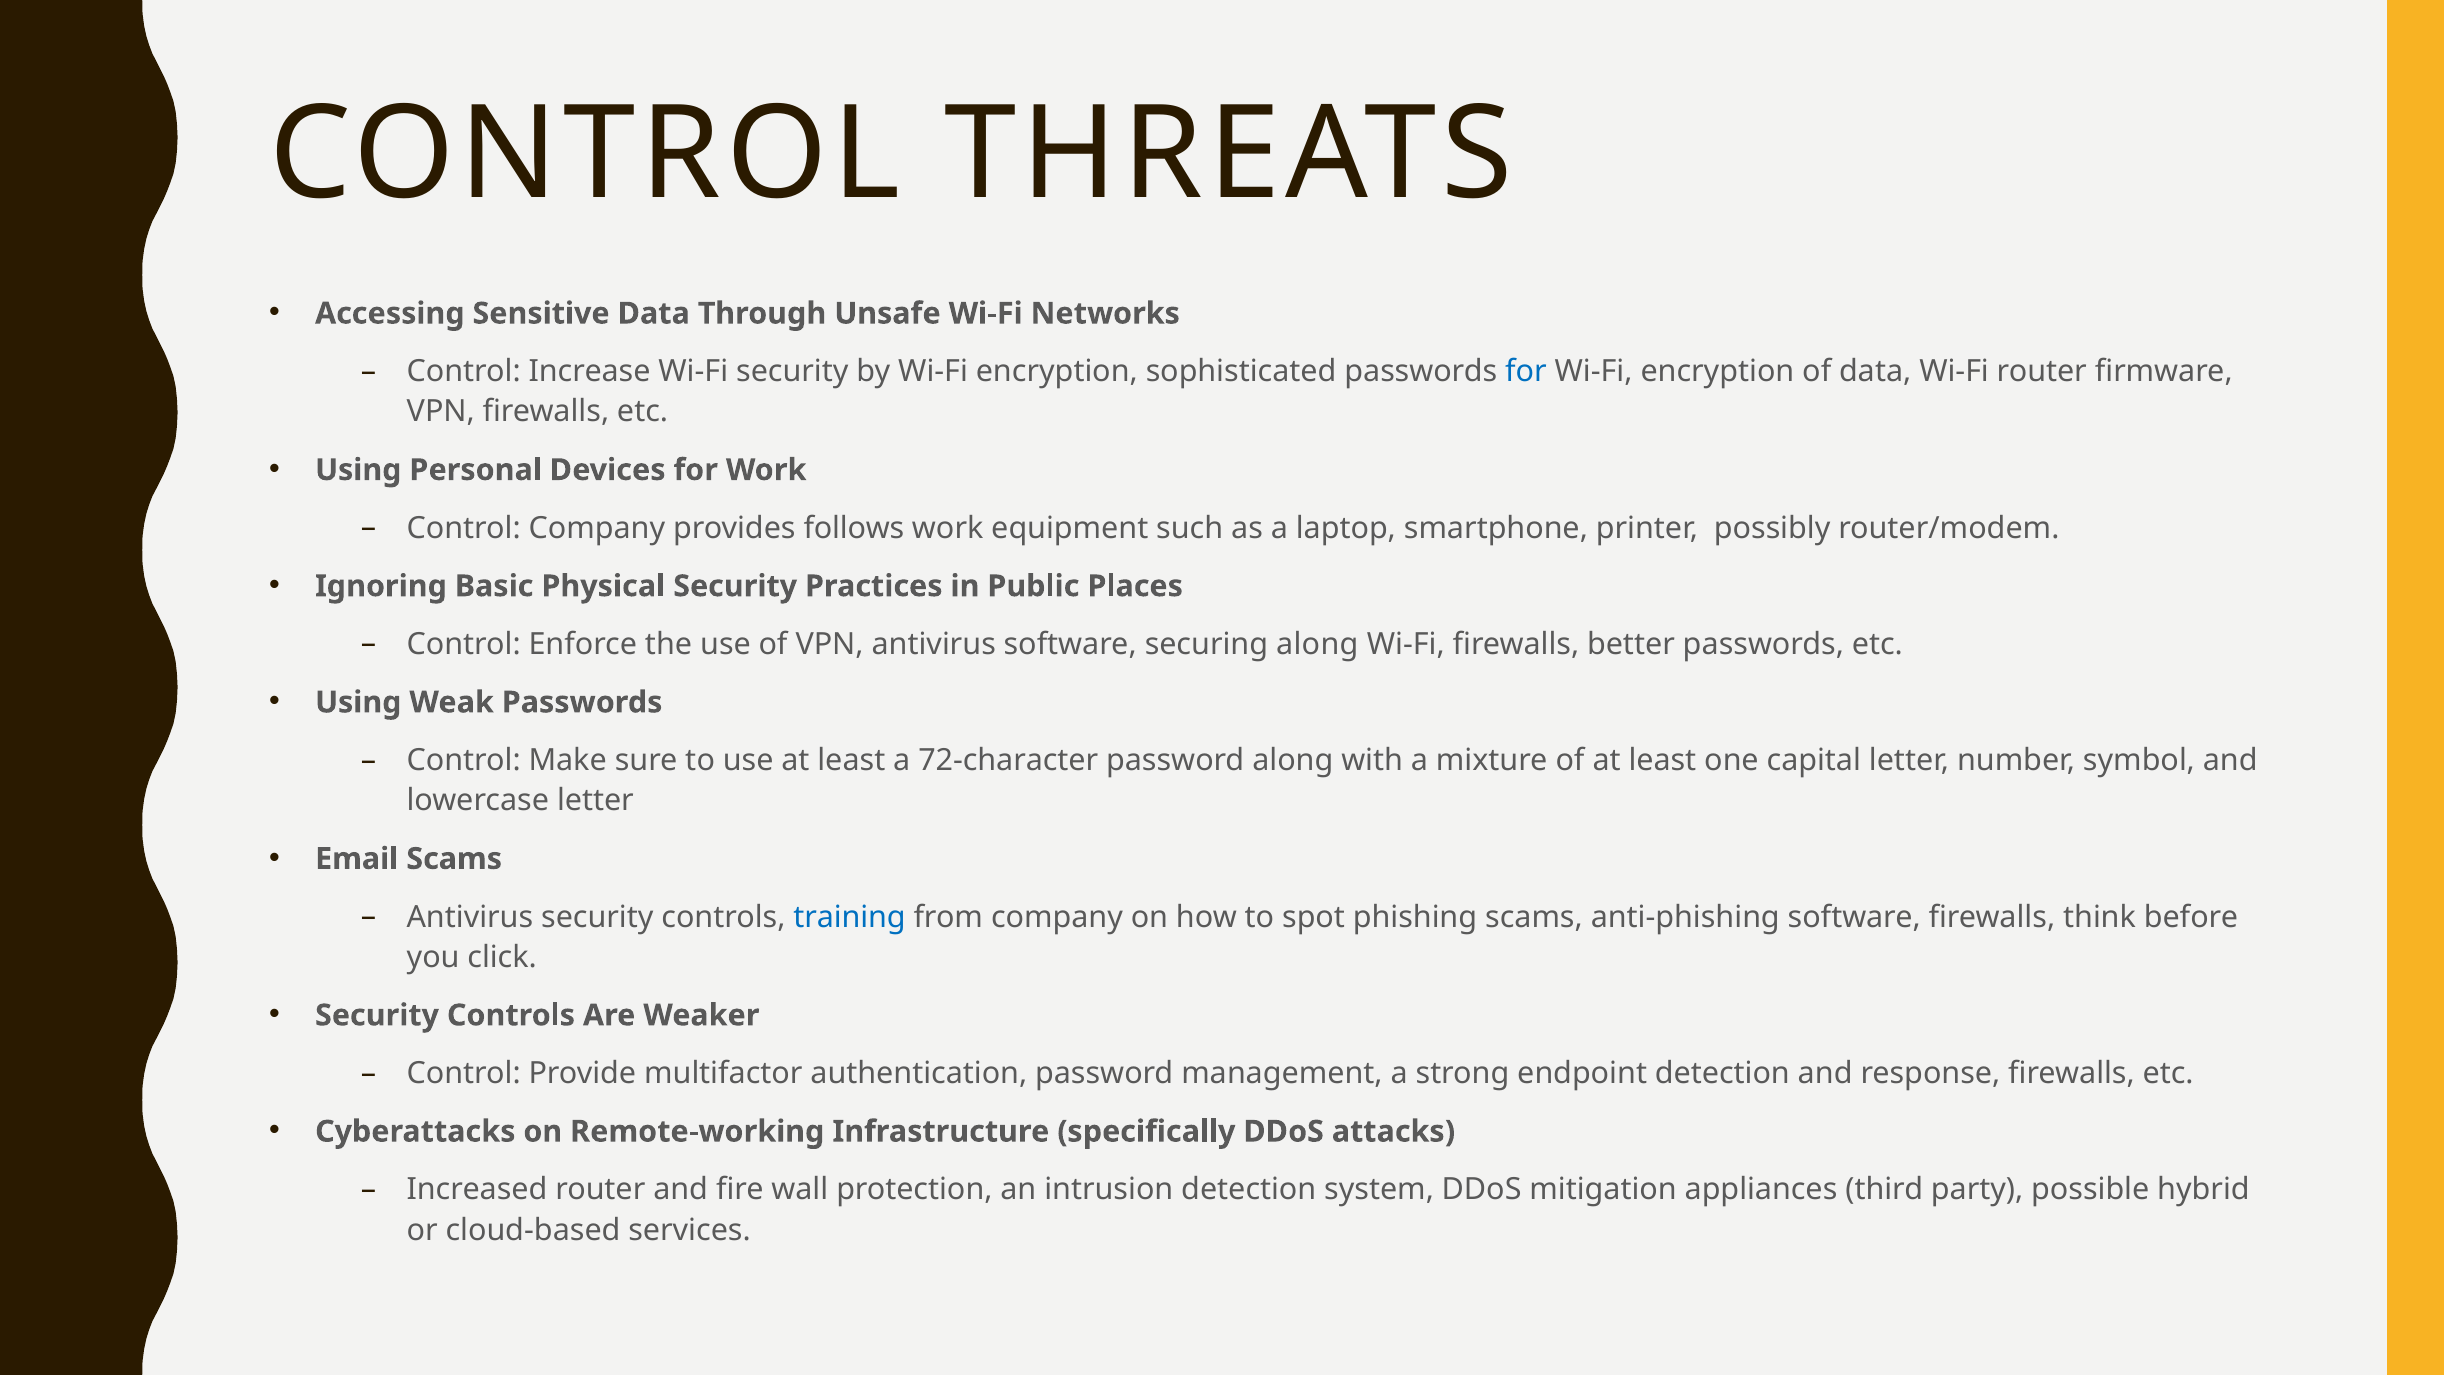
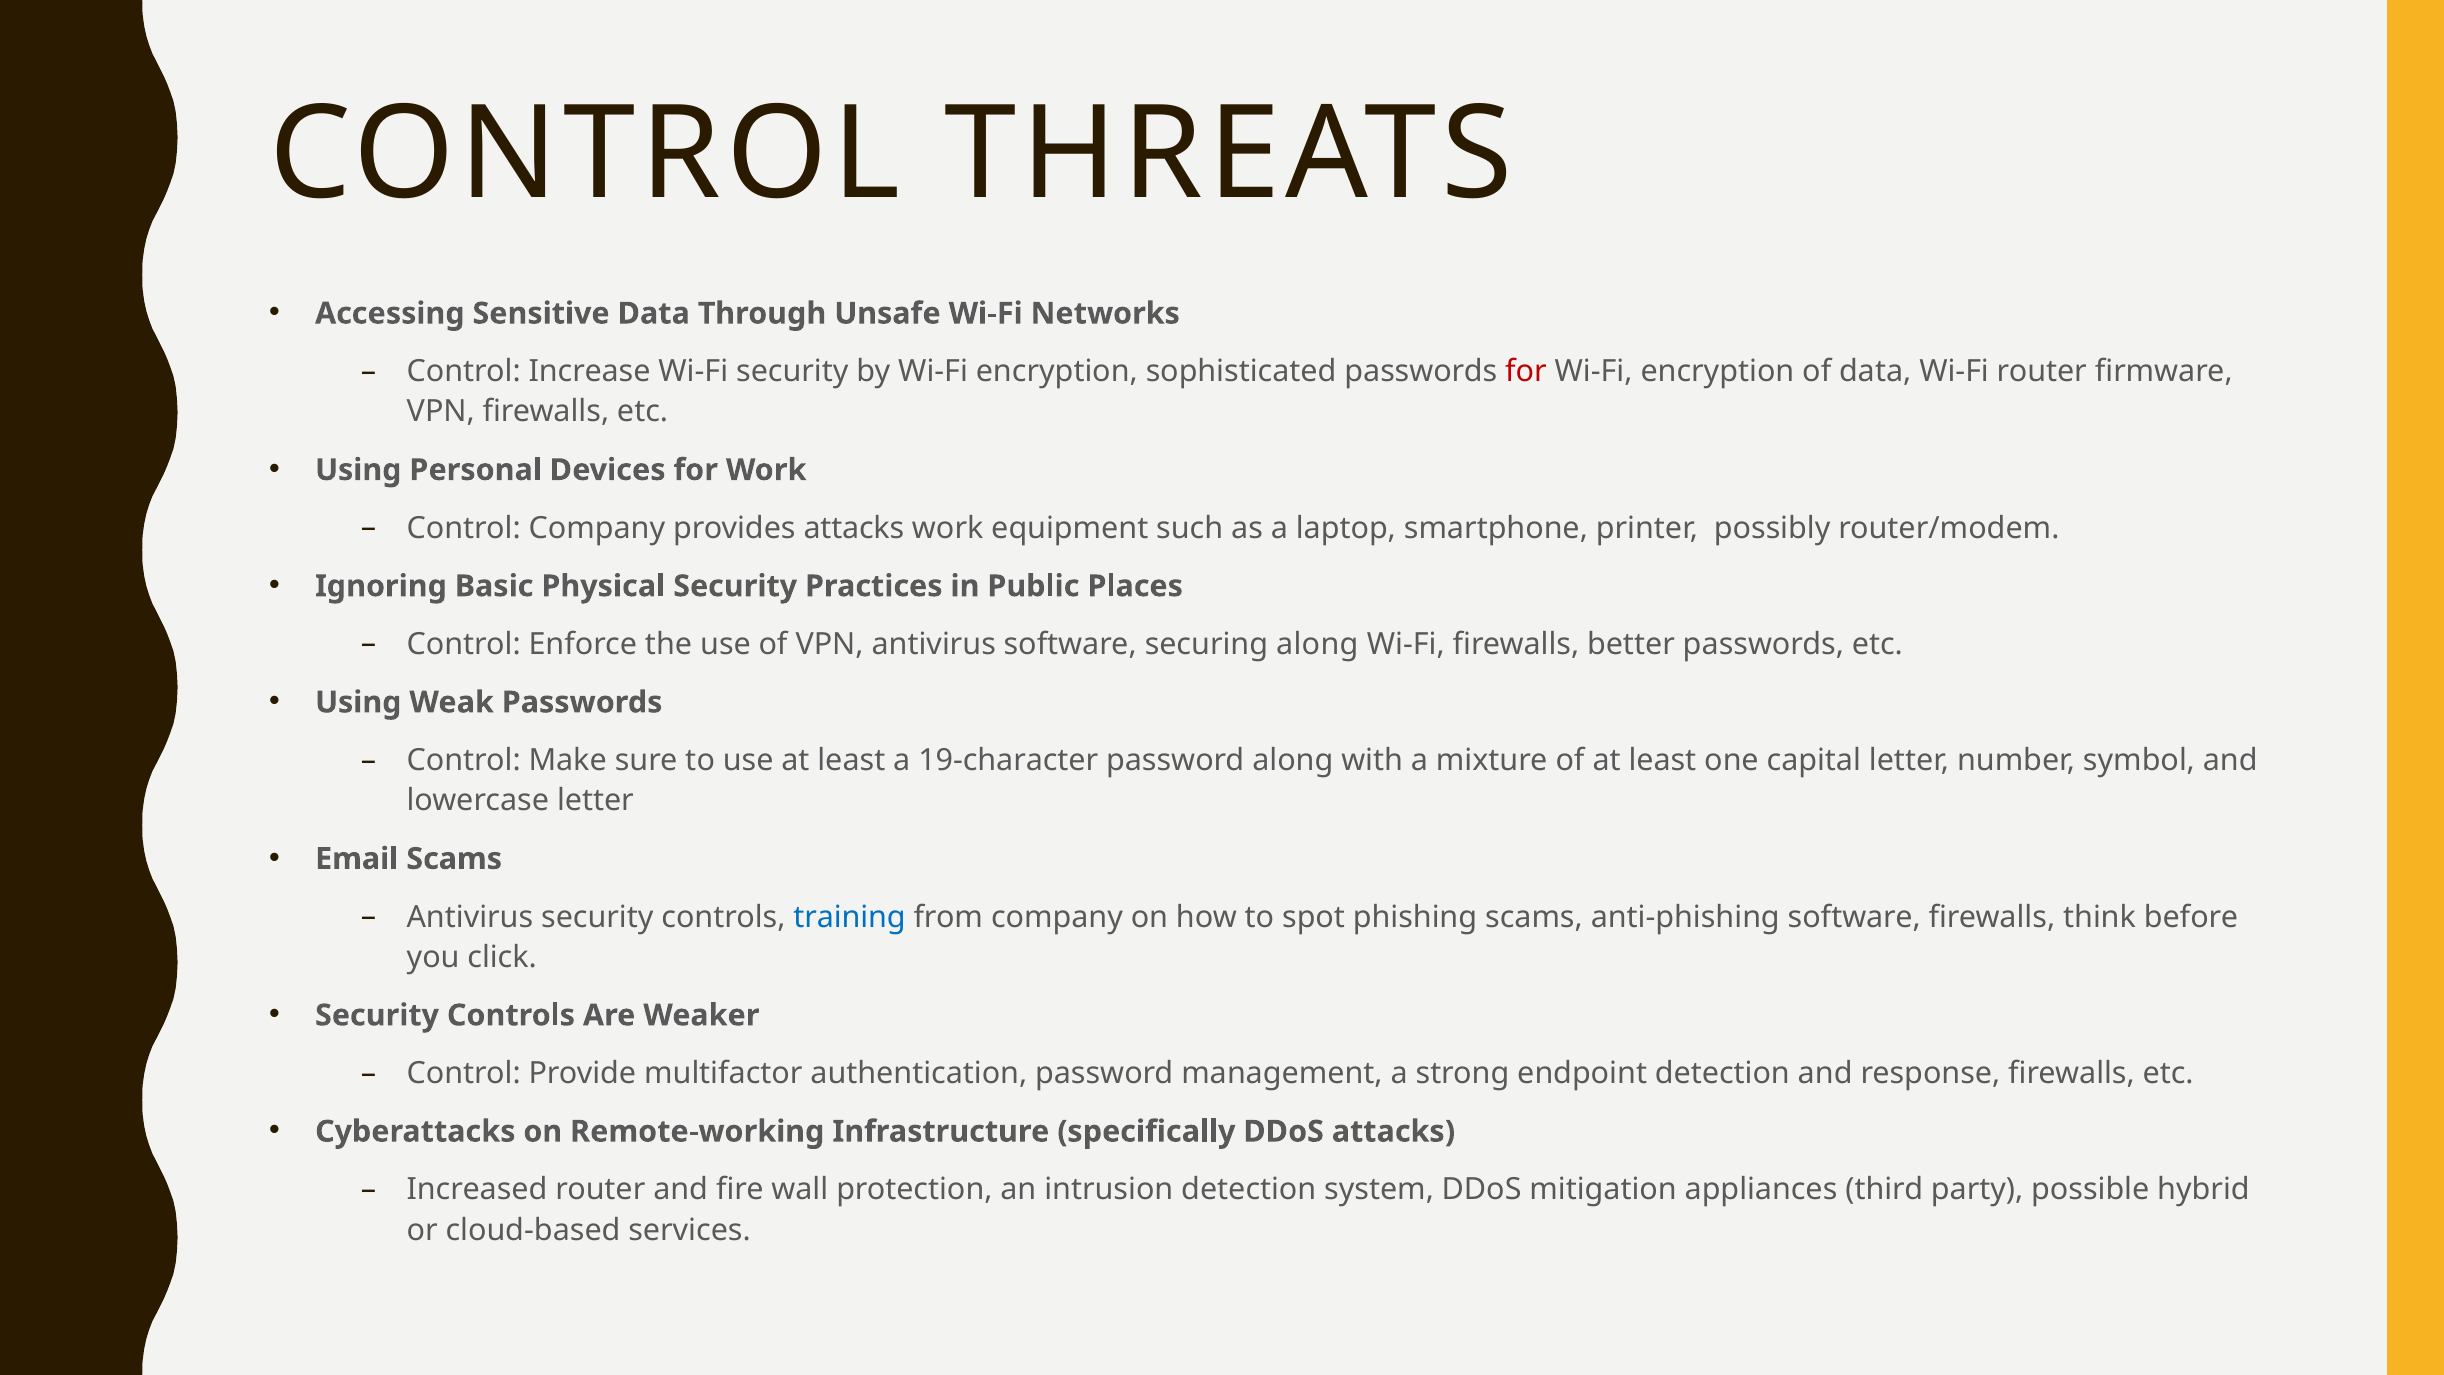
for colour: blue -> red (1526, 372)
provides follows: follows -> attacks (854, 528)
72-character: 72-character -> 19-character (1008, 760)
